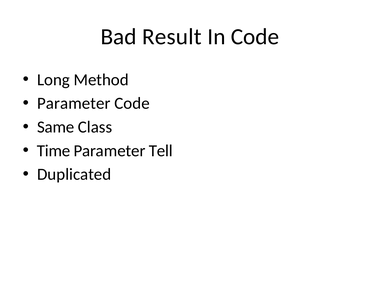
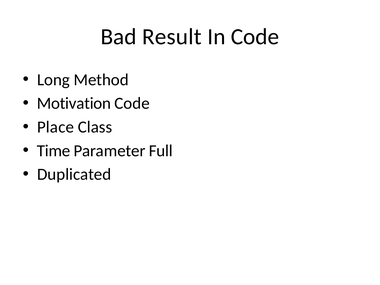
Parameter: Parameter -> Motivation (74, 103)
Same: Same -> Place (56, 127)
Tell: Tell -> Full (161, 151)
